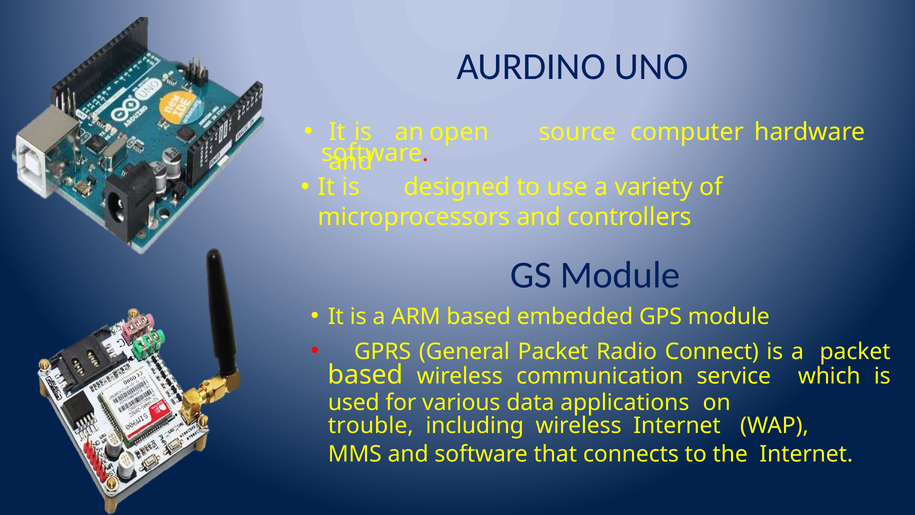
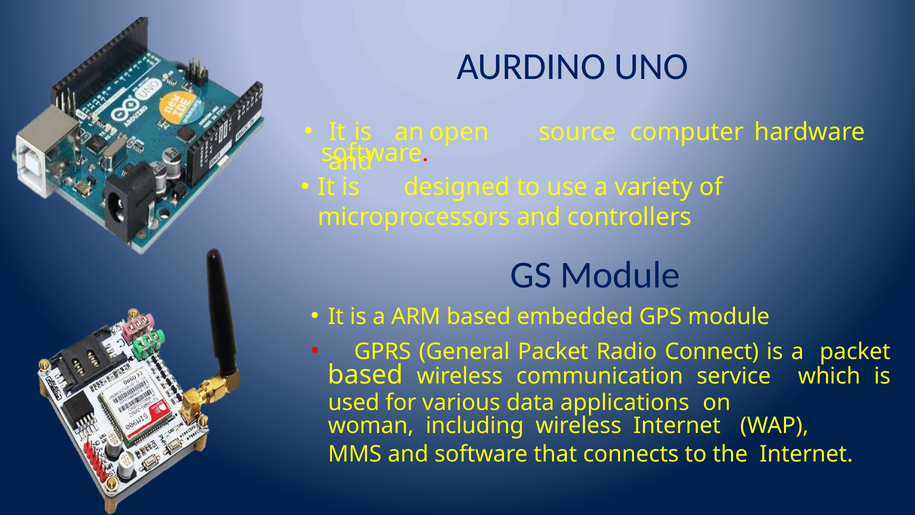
trouble: trouble -> woman (371, 425)
